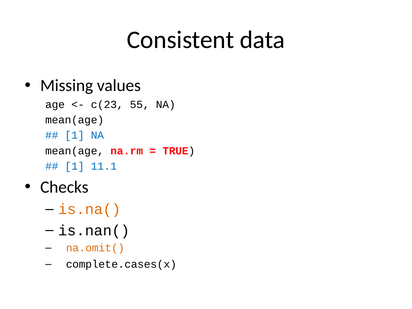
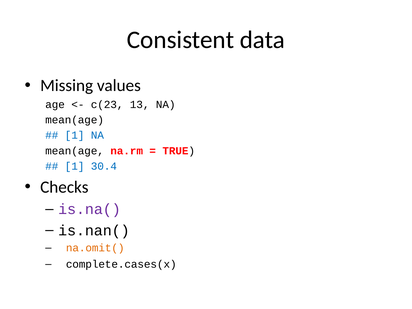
55: 55 -> 13 (140, 104)
11.1: 11.1 -> 30.4 (104, 166)
is.na( colour: orange -> purple (89, 209)
